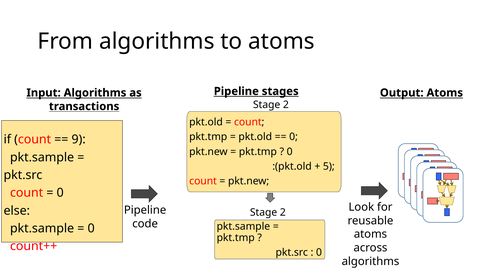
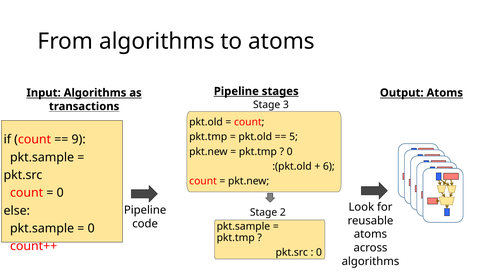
2: 2 -> 3 (286, 105)
0: 0 -> 5 (294, 137)
5: 5 -> 6 (329, 166)
